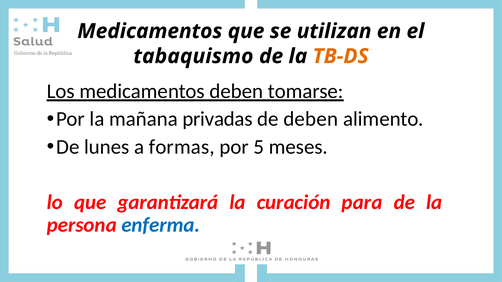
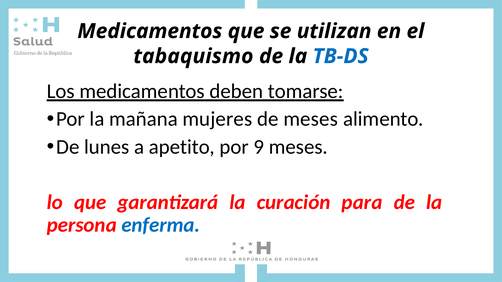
TB-DS colour: orange -> blue (341, 56)
privadas: privadas -> mujeres (217, 119)
de deben: deben -> meses (311, 119)
formas: formas -> apetito (182, 147)
5: 5 -> 9 (259, 147)
